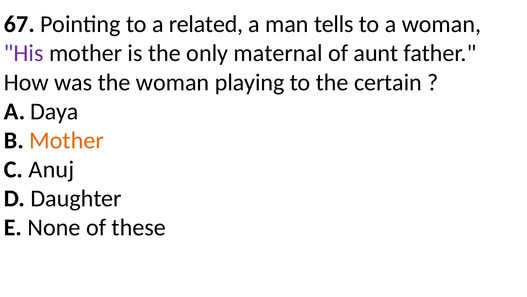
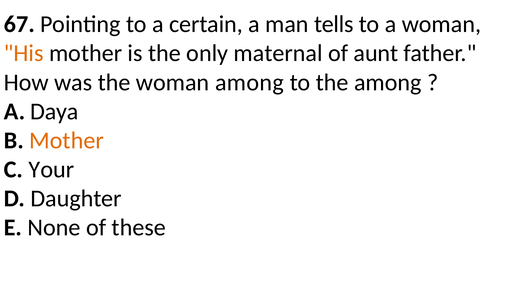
related: related -> certain (206, 24)
His colour: purple -> orange (24, 53)
woman playing: playing -> among (249, 82)
the certain: certain -> among (388, 82)
Anuj: Anuj -> Your (51, 169)
